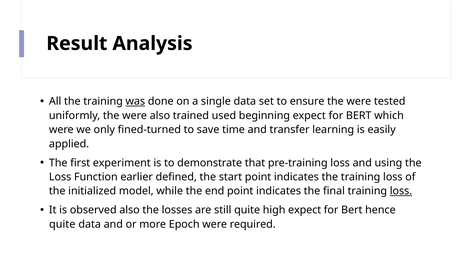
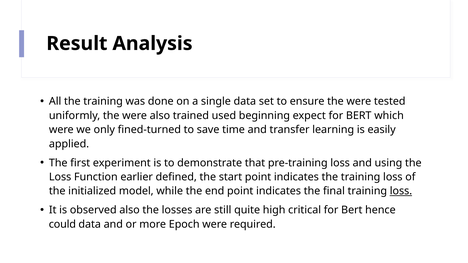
was underline: present -> none (135, 102)
high expect: expect -> critical (305, 210)
quite: quite -> could (62, 224)
